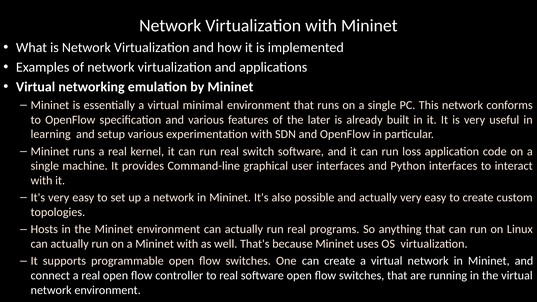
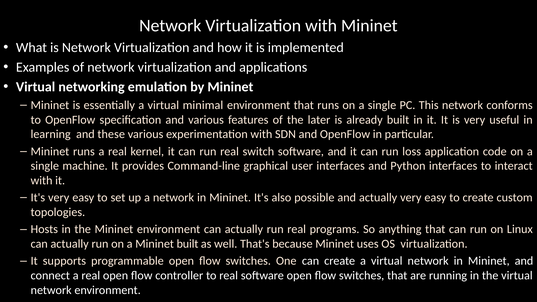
setup: setup -> these (111, 134)
Mininet with: with -> built (188, 244)
